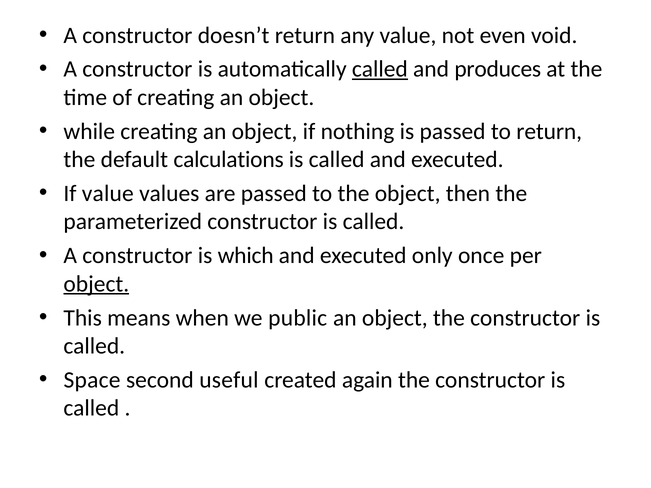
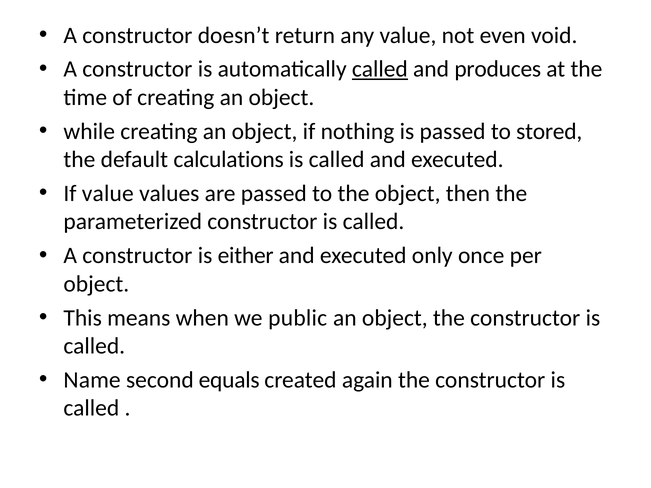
to return: return -> stored (549, 131)
which: which -> either (246, 256)
object underline: present -> none (96, 284)
Space: Space -> Name (92, 380)
useful: useful -> equals (229, 380)
